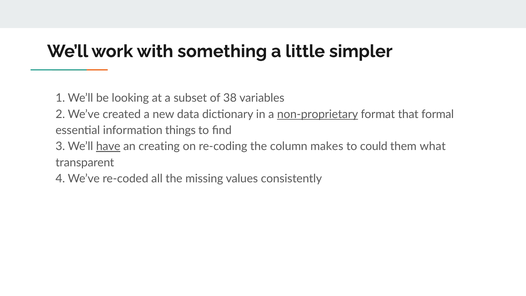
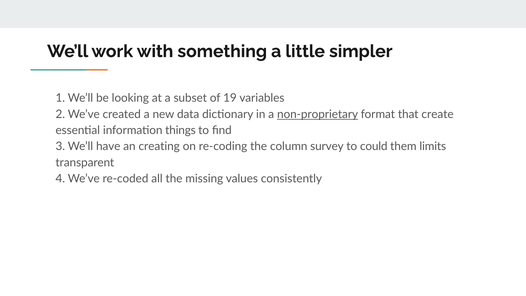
38: 38 -> 19 (230, 98)
formal: formal -> create (438, 114)
have underline: present -> none (108, 146)
makes: makes -> survey (327, 146)
what: what -> limits (433, 146)
